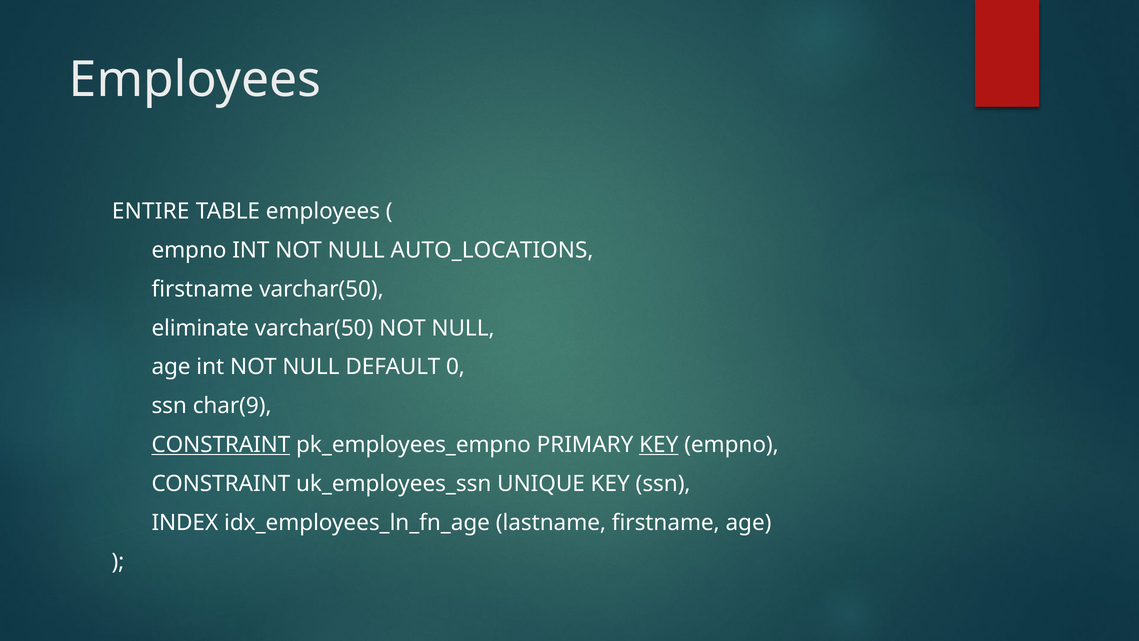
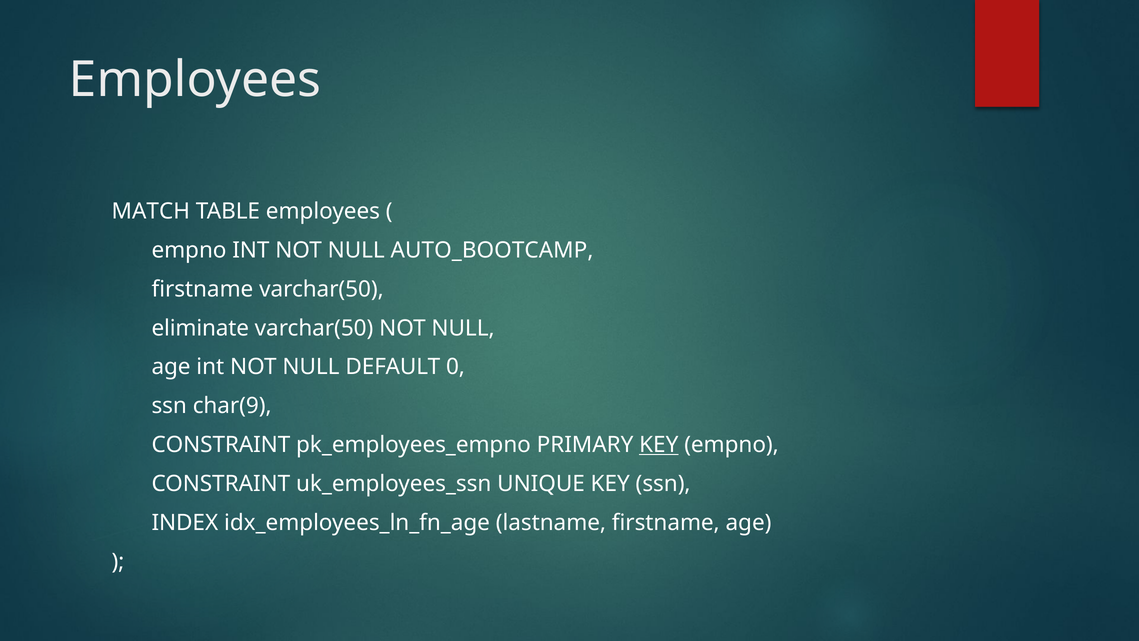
ENTIRE: ENTIRE -> MATCH (151, 211)
AUTO_LOCATIONS: AUTO_LOCATIONS -> AUTO_BOOTCAMP (492, 250)
CONSTRAINT underline: present -> none (221, 445)
